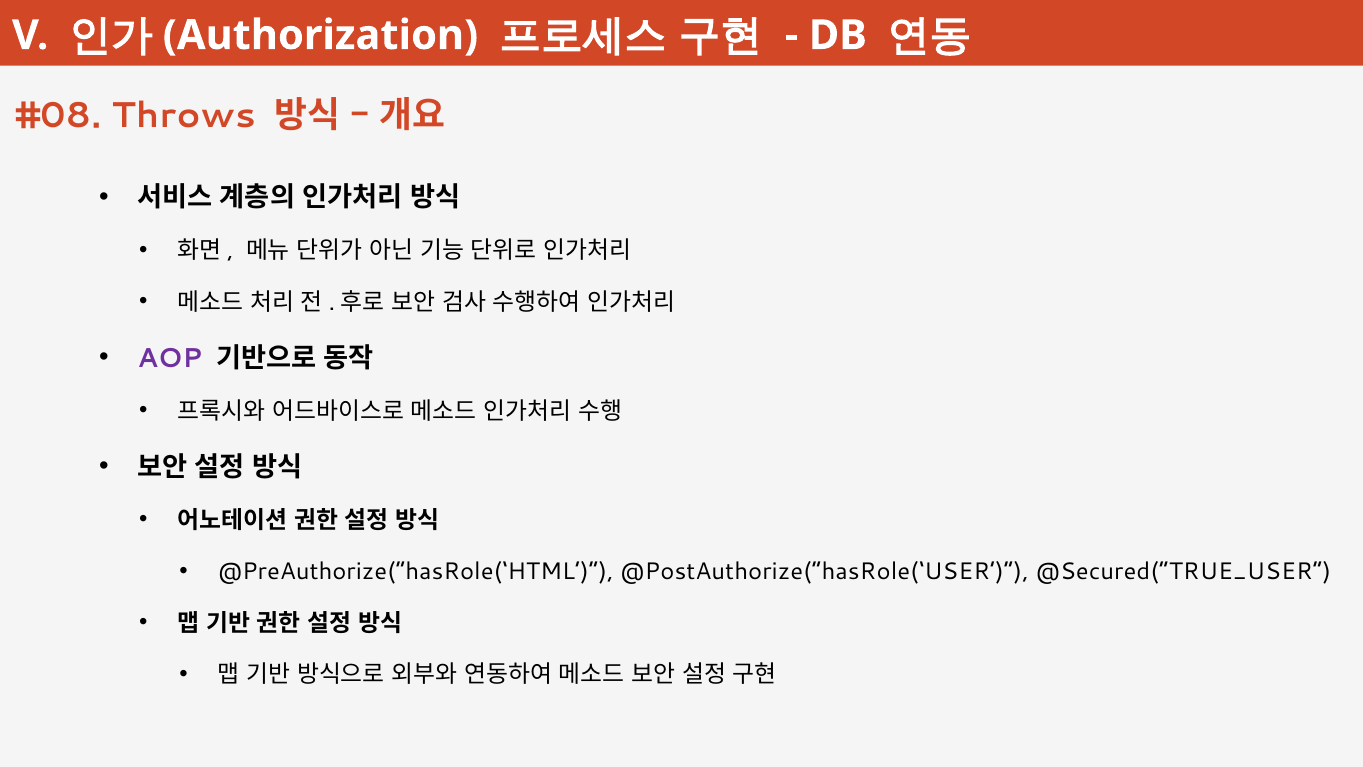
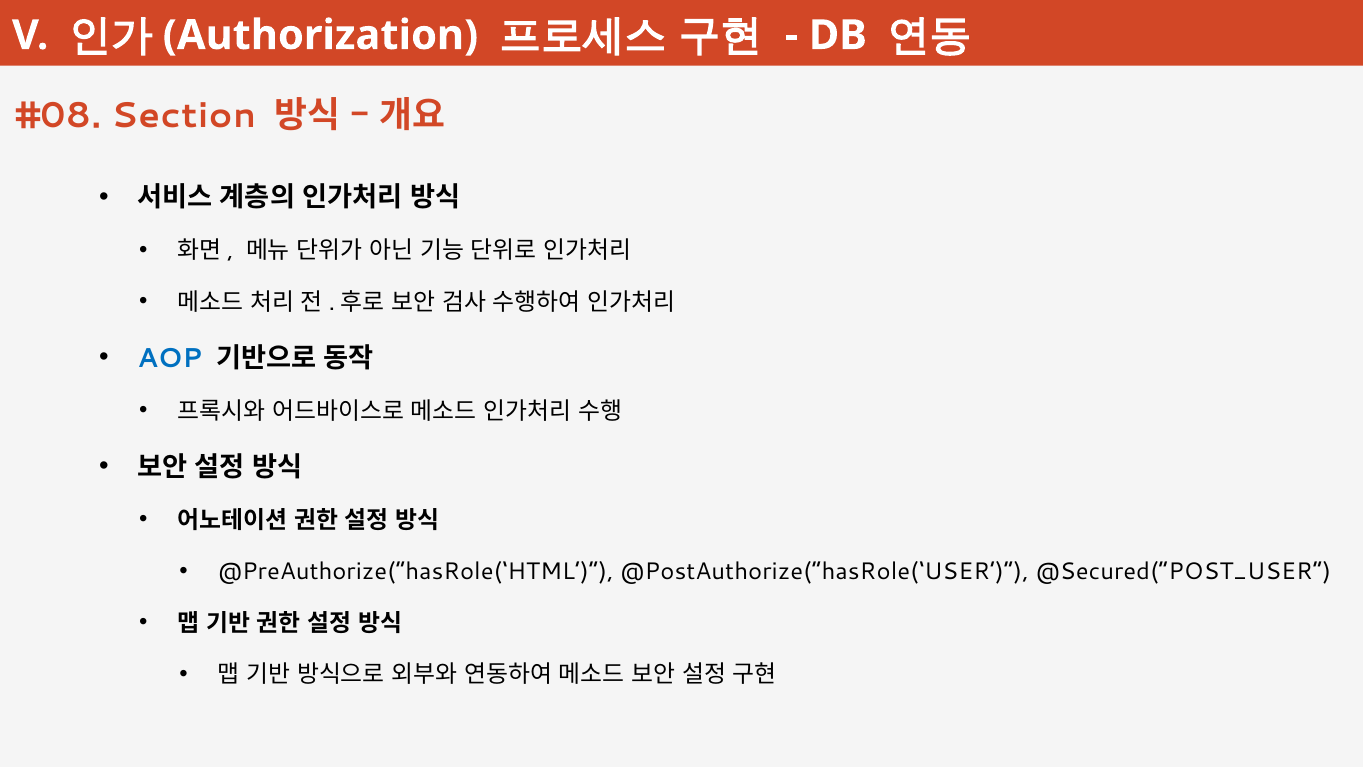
Throws: Throws -> Section (184, 116)
AOP colour: purple -> blue (170, 358)
@Secured(“TRUE_USER: @Secured(“TRUE_USER -> @Secured(“POST_USER (1183, 572)
